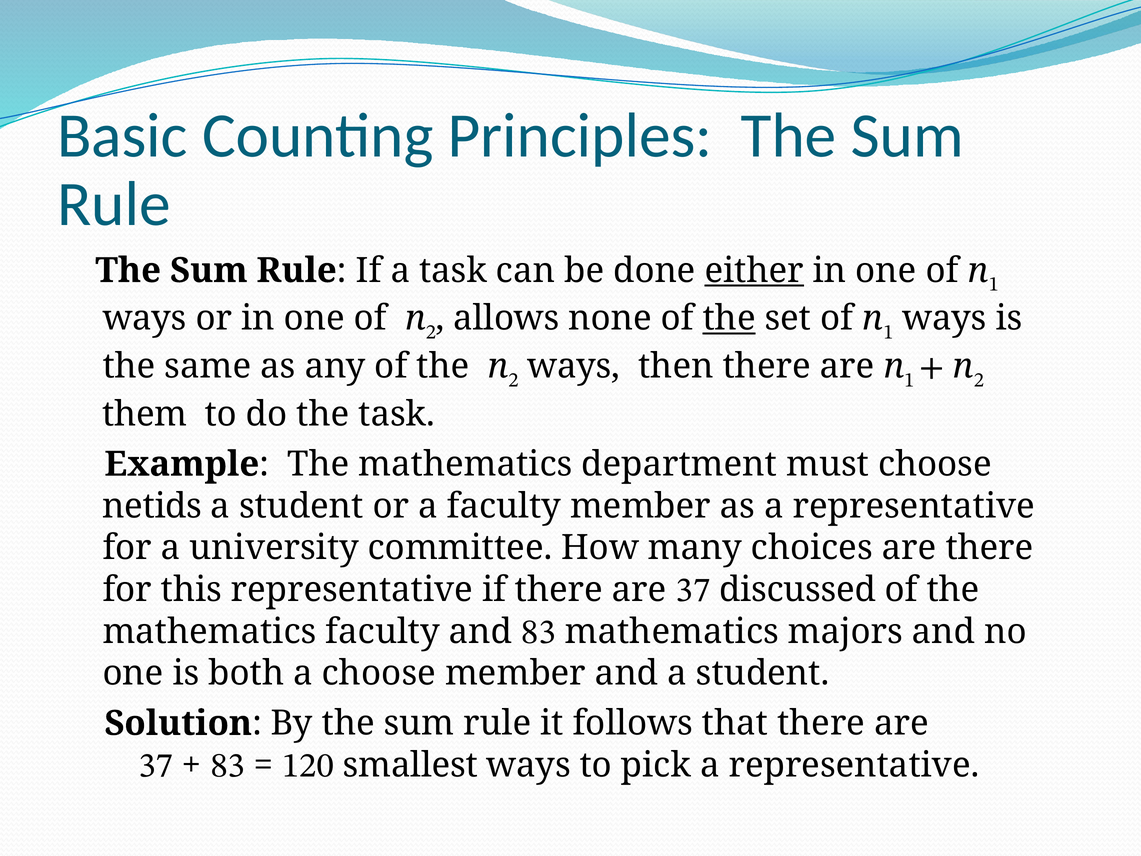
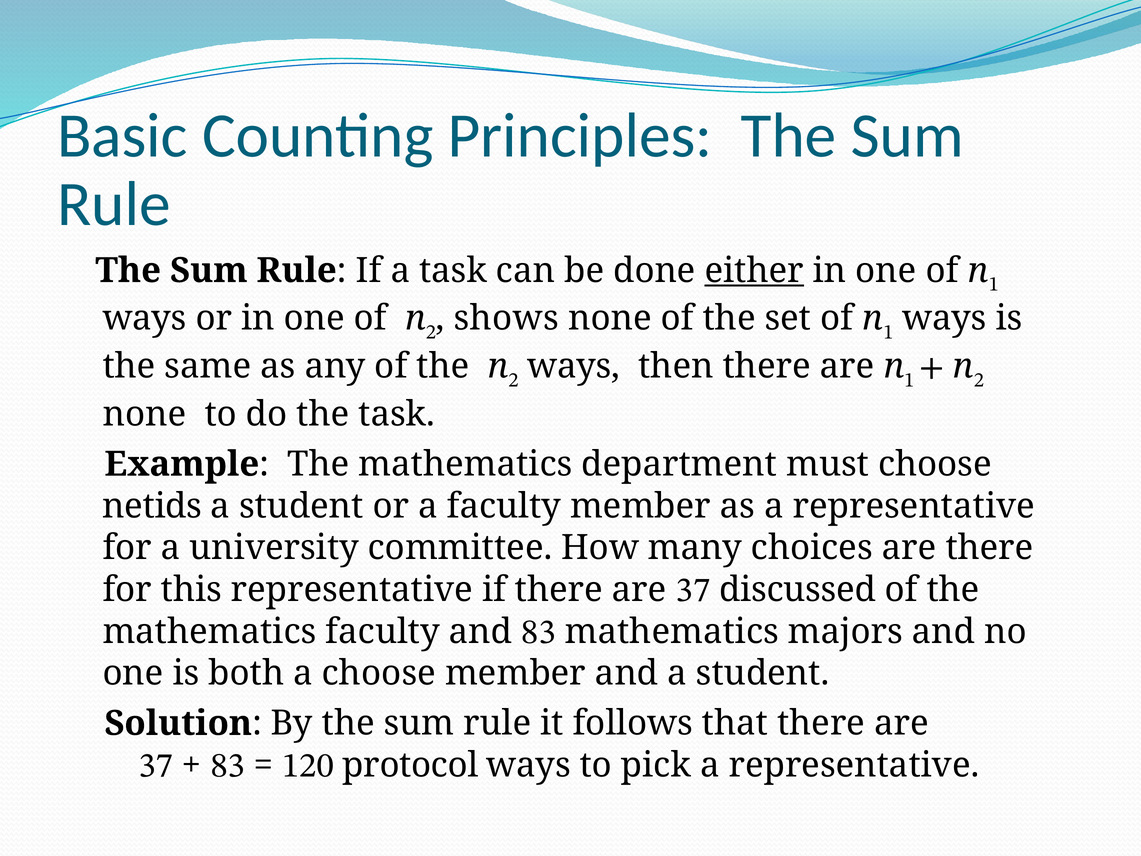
allows: allows -> shows (506, 318)
the underline: present -> none (729, 318)
them: them -> none (145, 414)
smallest: smallest -> protocol (410, 765)
